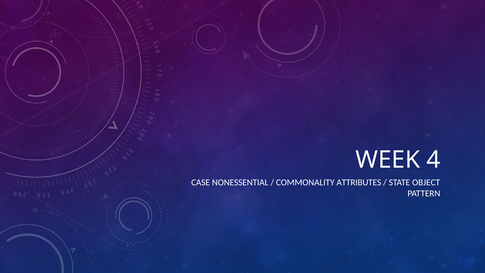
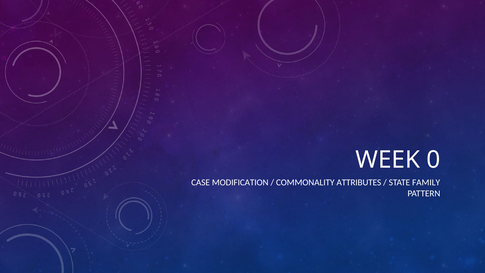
4: 4 -> 0 (433, 160)
NONESSENTIAL: NONESSENTIAL -> MODIFICATION (240, 182)
OBJECT: OBJECT -> FAMILY (426, 182)
